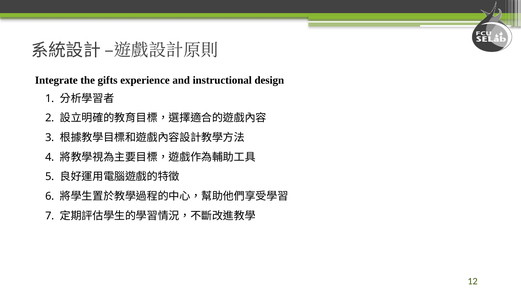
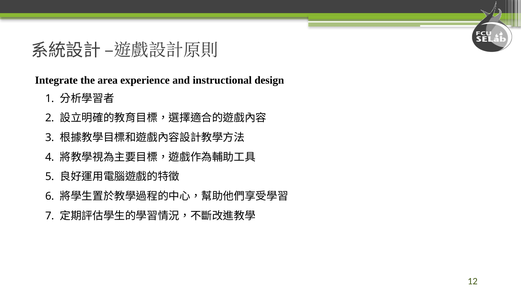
gifts: gifts -> area (108, 80)
